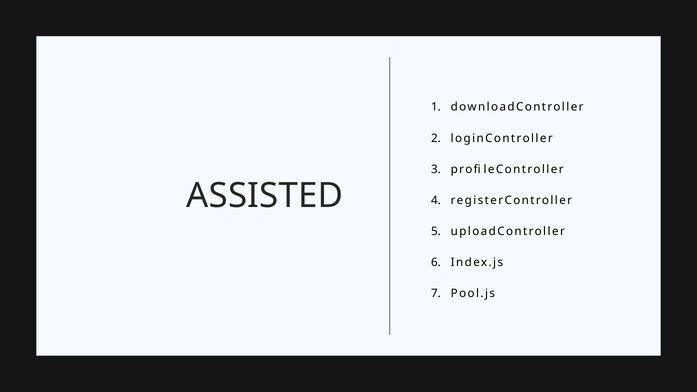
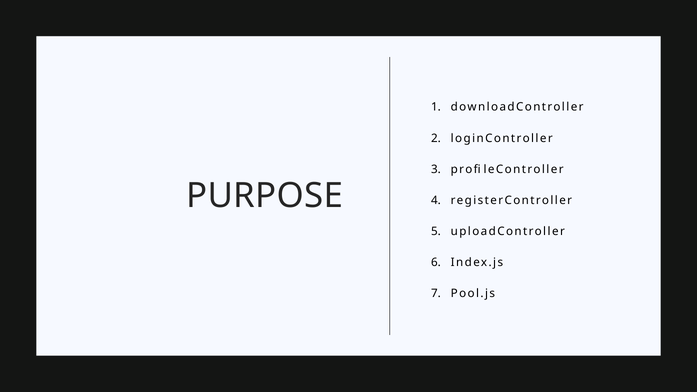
ASSISTED: ASSISTED -> PURPOSE (265, 196)
